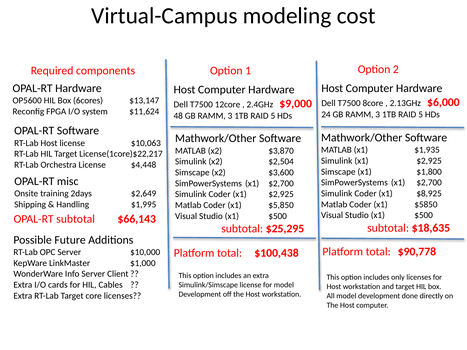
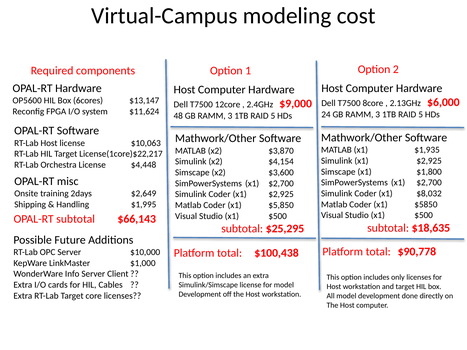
$2,504: $2,504 -> $4,154 (281, 162)
$8,925: $8,925 -> $8,032 (429, 194)
